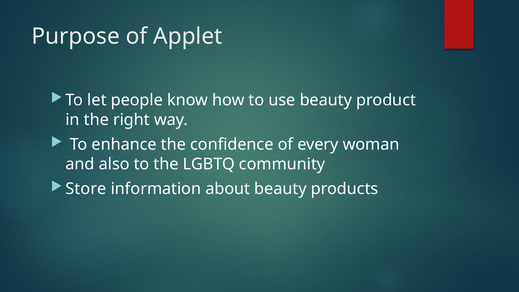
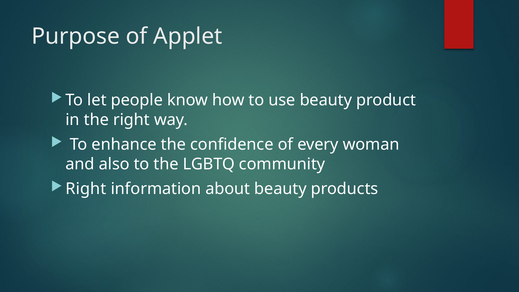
Store: Store -> Right (86, 189)
